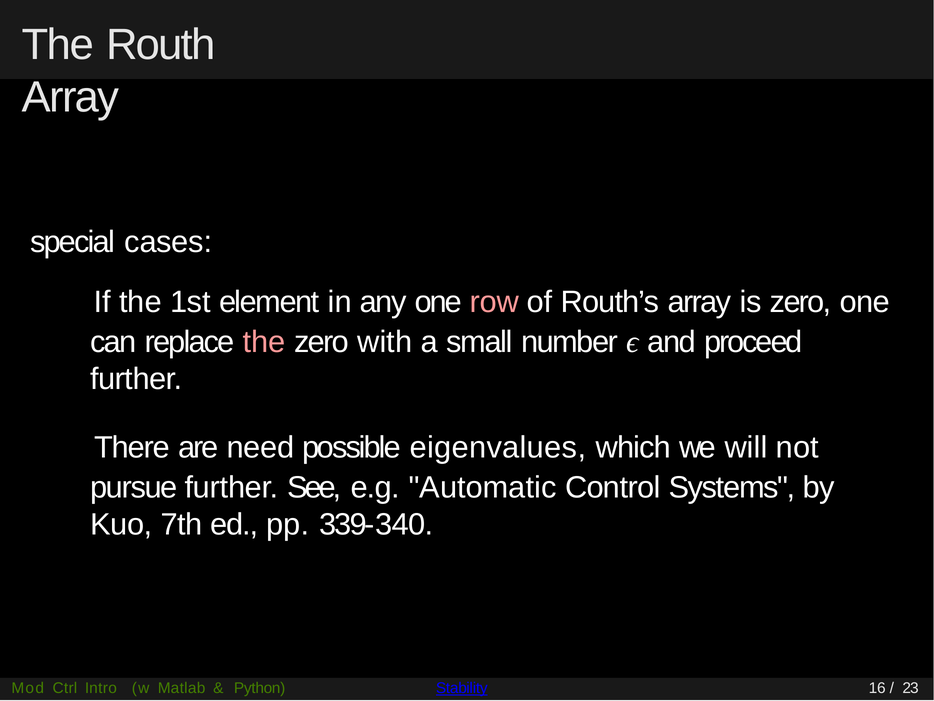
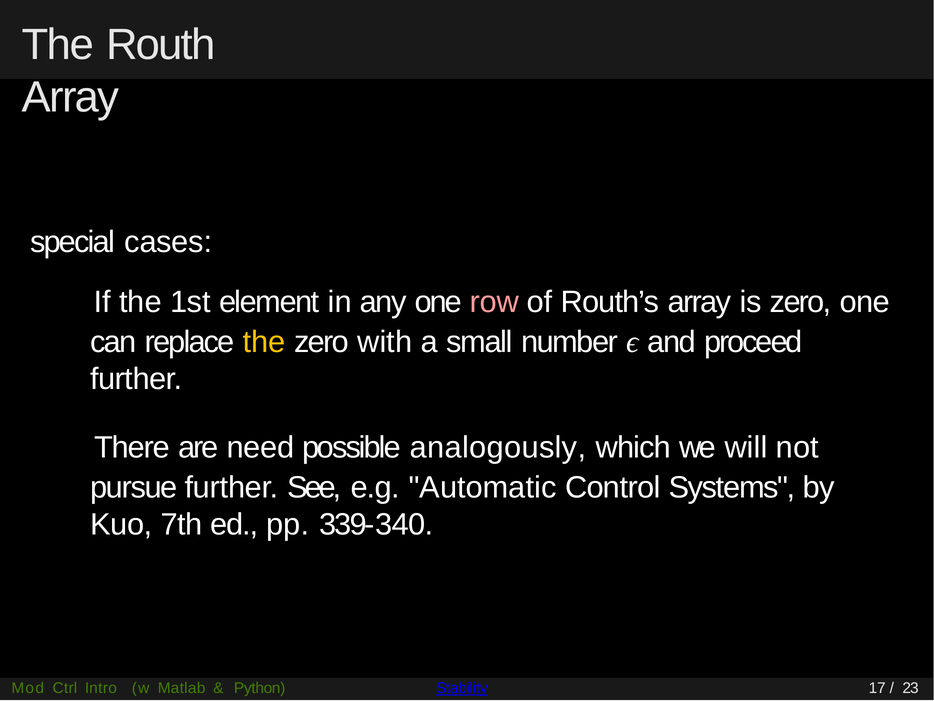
the colour: pink -> yellow (264, 342)
eigenvalues: eigenvalues -> analogously (498, 448)
16: 16 -> 17 (877, 688)
